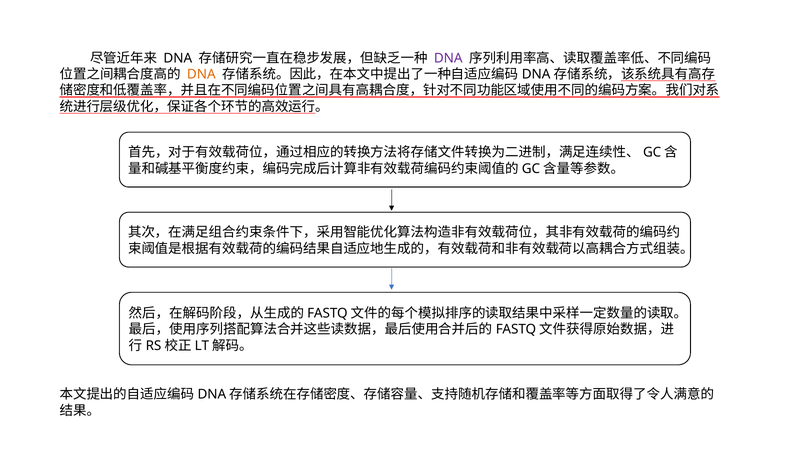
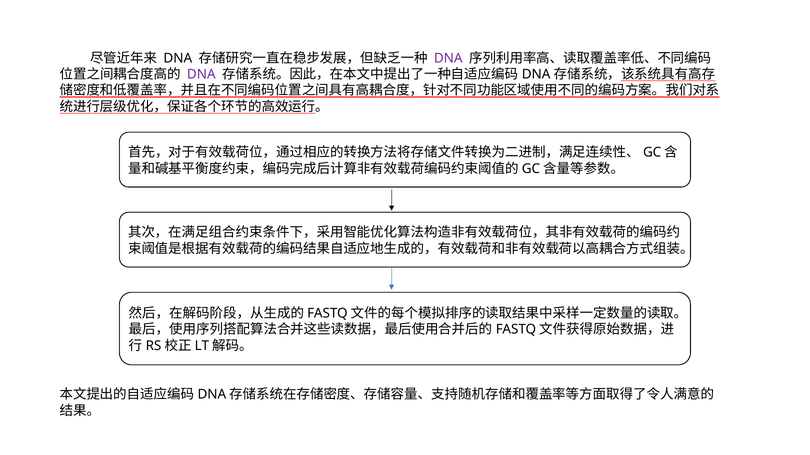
DNA colour: orange -> purple (201, 74)
